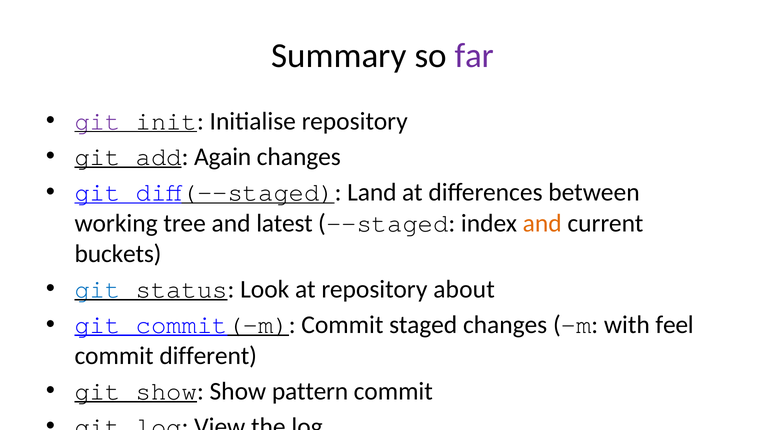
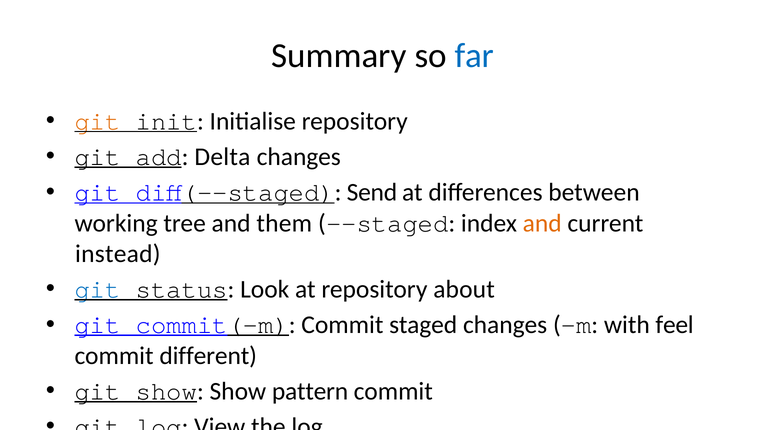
far colour: purple -> blue (474, 56)
git colour: purple -> orange (98, 121)
Again: Again -> Delta (222, 157)
Land: Land -> Send (372, 193)
latest: latest -> them (284, 223)
buckets: buckets -> instead (118, 254)
